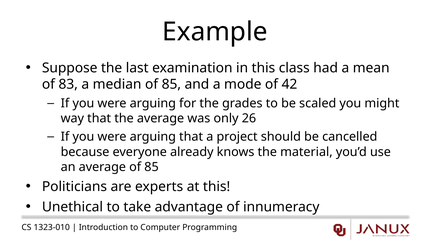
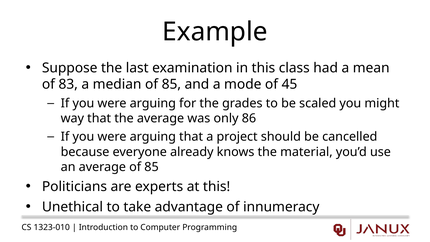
42: 42 -> 45 (289, 84)
26: 26 -> 86 (249, 118)
